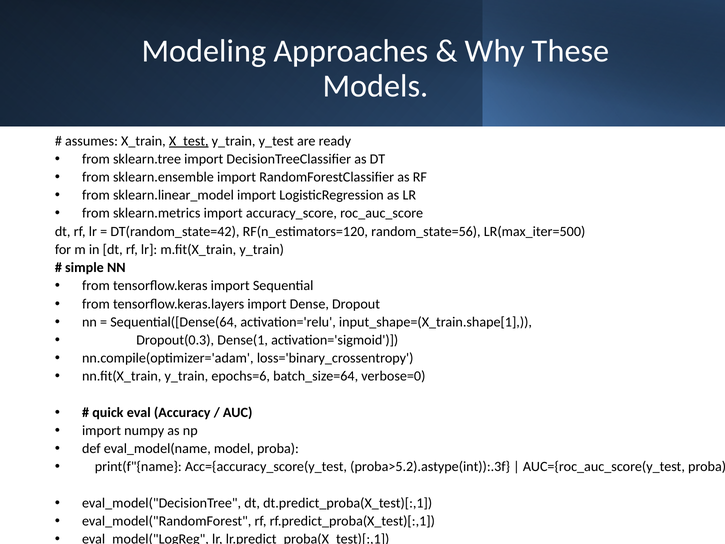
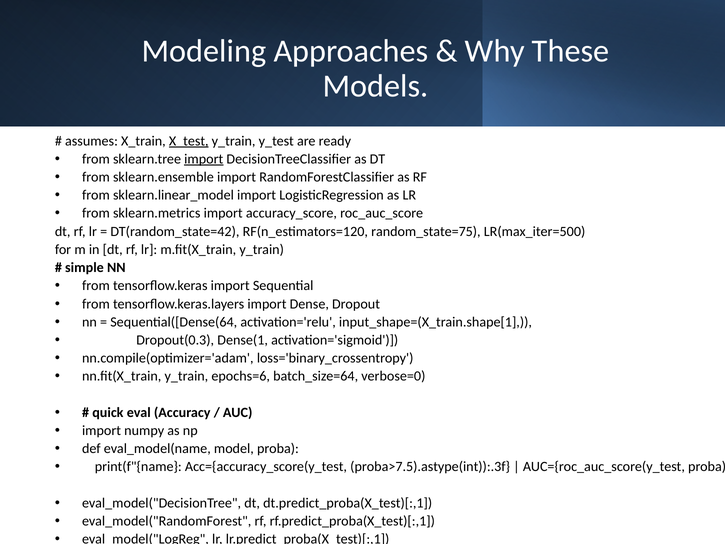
import underline: none -> present (204, 159)
random_state=56: random_state=56 -> random_state=75 (426, 231)
proba>5.2).astype(int)):.3f: proba>5.2).astype(int)):.3f -> proba>7.5).astype(int)):.3f (430, 467)
